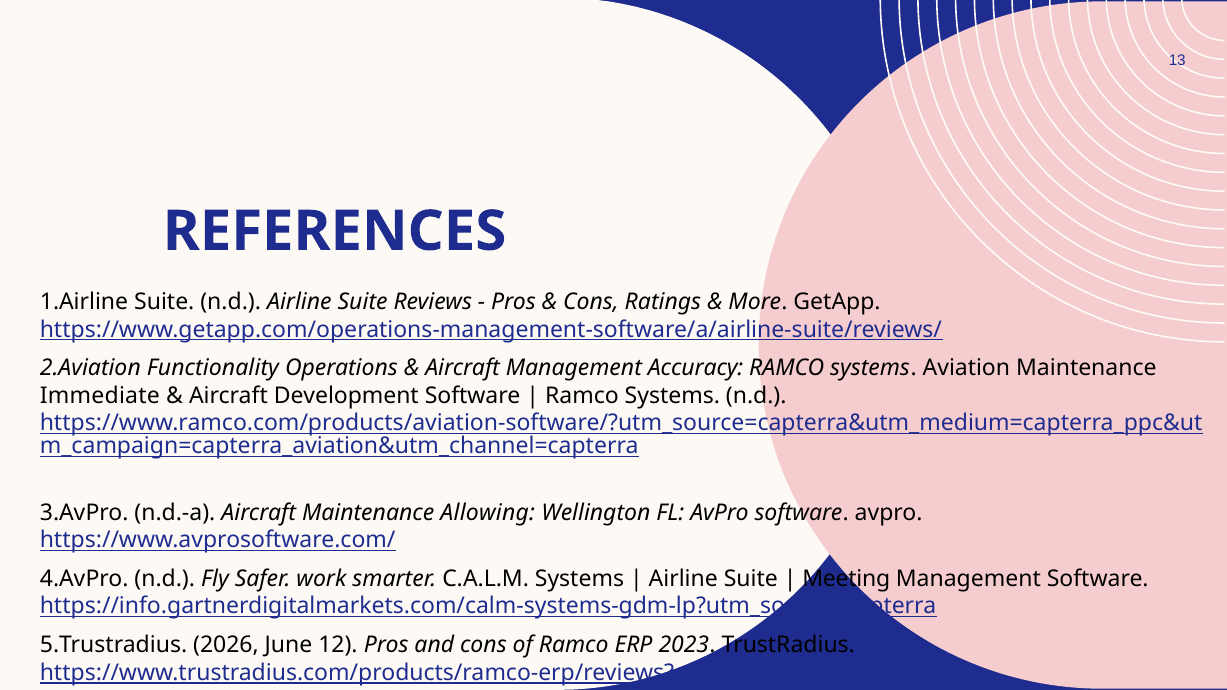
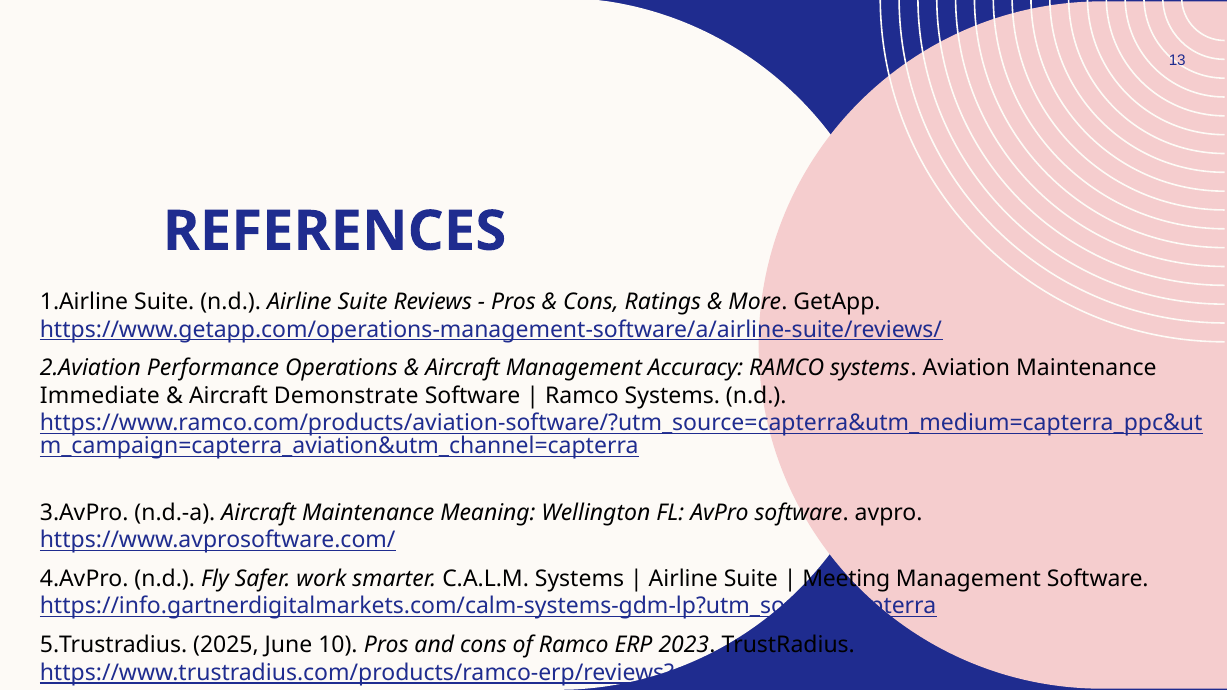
Functionality: Functionality -> Performance (213, 368)
Development: Development -> Demonstrate (346, 396)
Allowing: Allowing -> Meaning (488, 513)
2026: 2026 -> 2025 (226, 645)
12: 12 -> 10 (338, 645)
